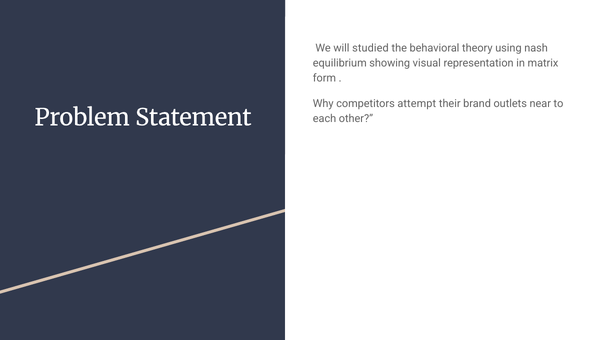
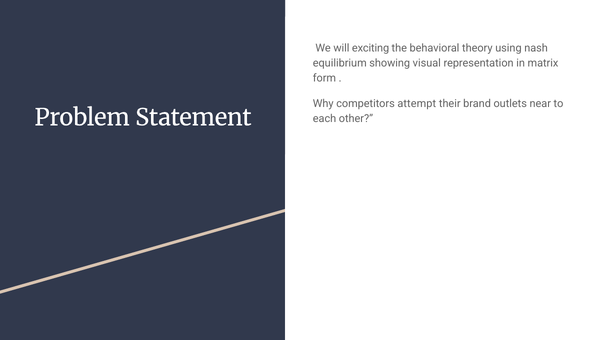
studied: studied -> exciting (371, 48)
